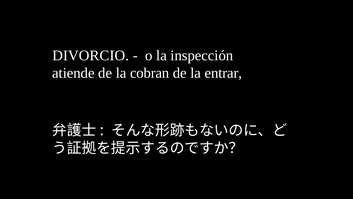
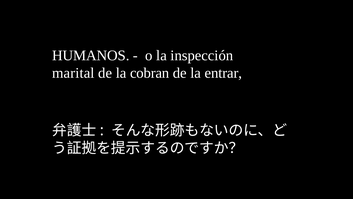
DIVORCIO: DIVORCIO -> HUMANOS (91, 55)
atiende: atiende -> marital (73, 73)
